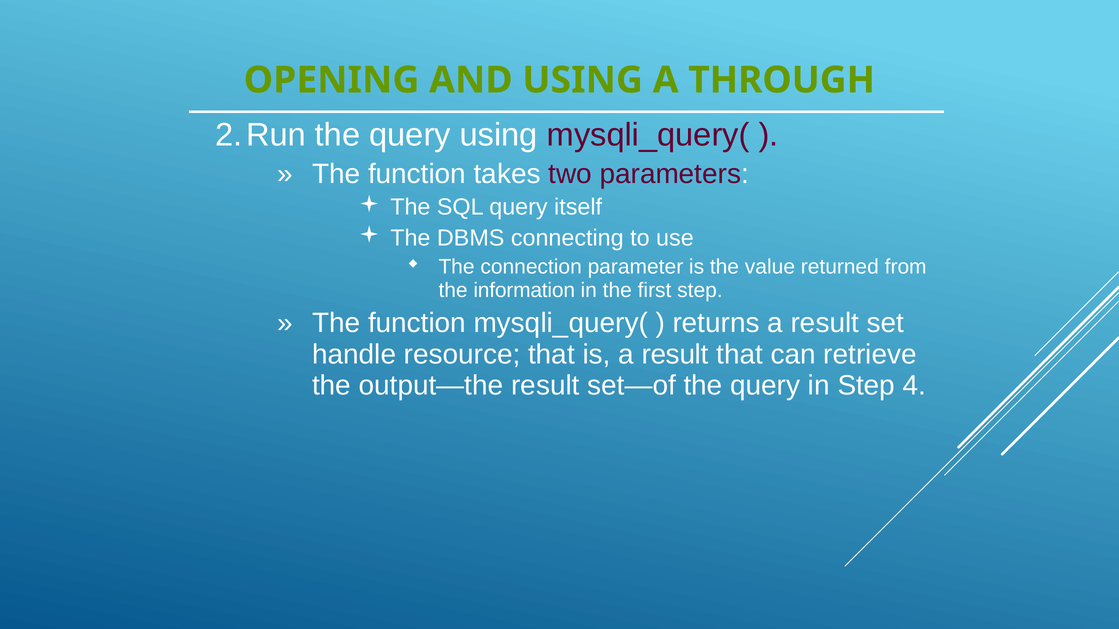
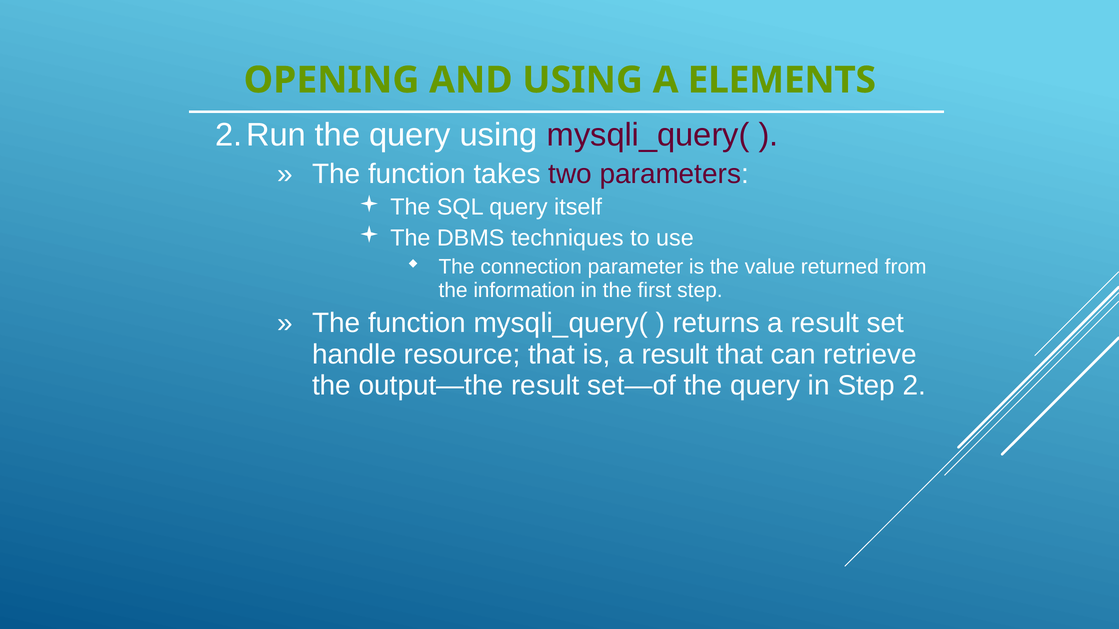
THROUGH: THROUGH -> ELEMENTS (782, 80)
connecting: connecting -> techniques (567, 238)
4: 4 -> 2 (914, 386)
